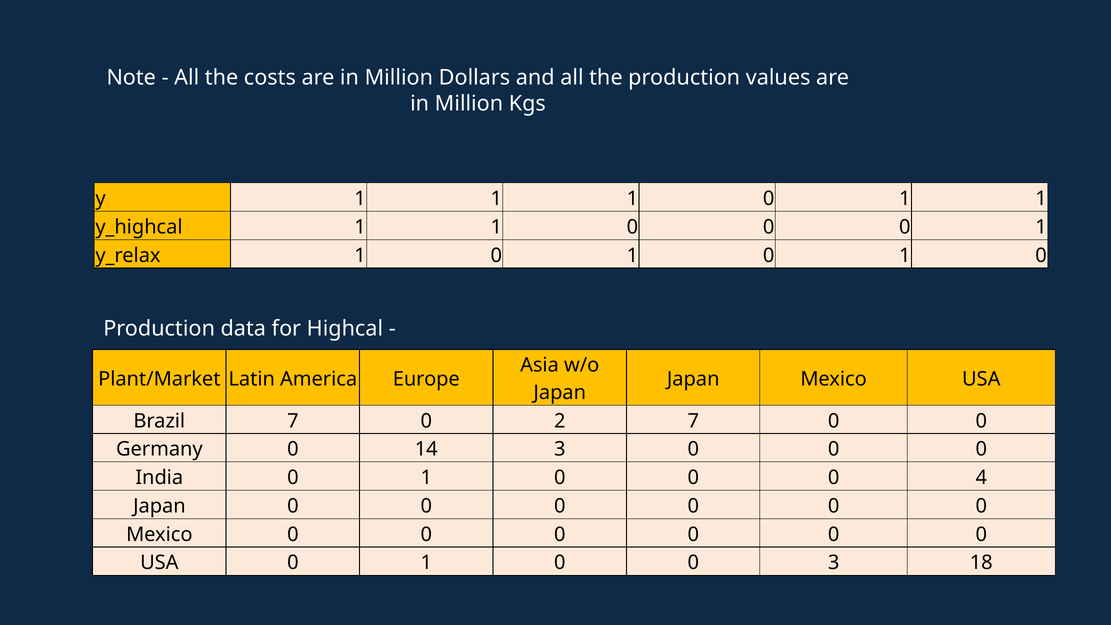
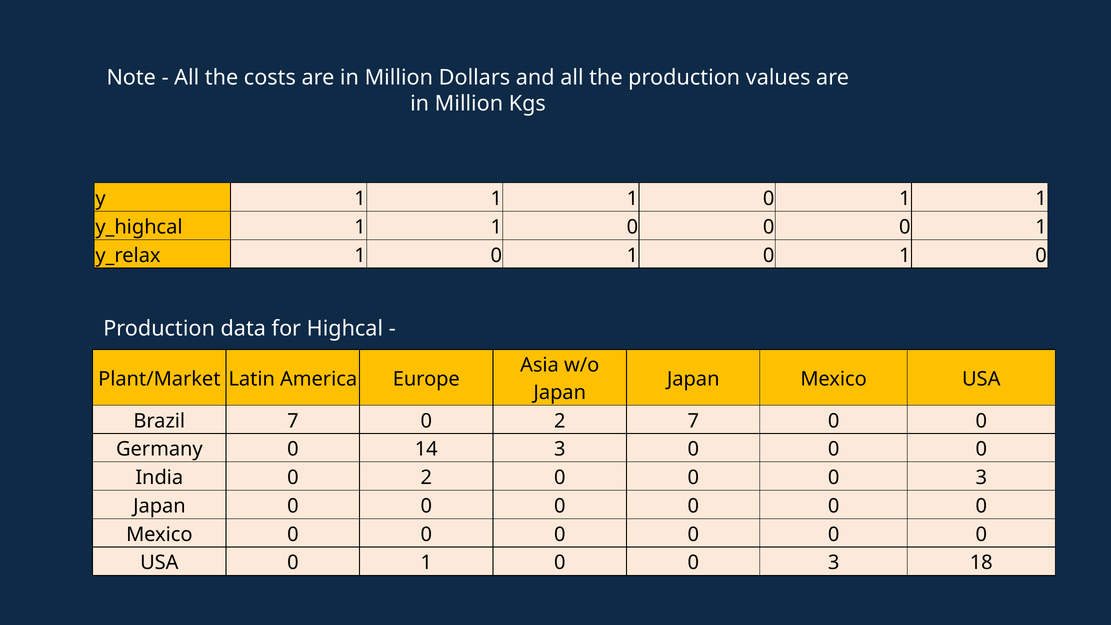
India 0 1: 1 -> 2 (426, 478)
0 0 0 4: 4 -> 3 (981, 478)
